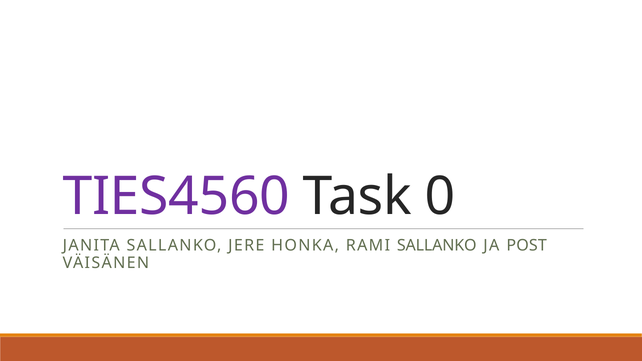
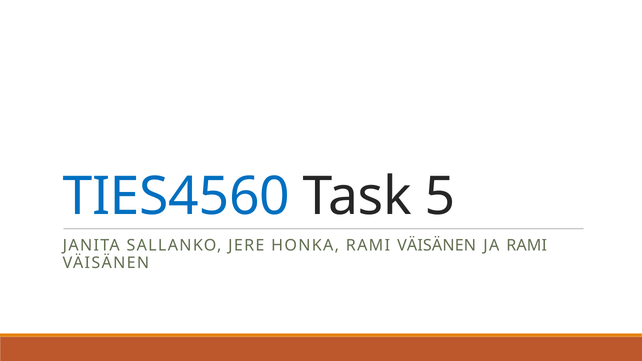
TIES4560 colour: purple -> blue (176, 197)
0: 0 -> 5 (440, 197)
HONKA RAMI SALLANKO: SALLANKO -> VÄISÄNEN (437, 246)
JA POST: POST -> RAMI (527, 246)
